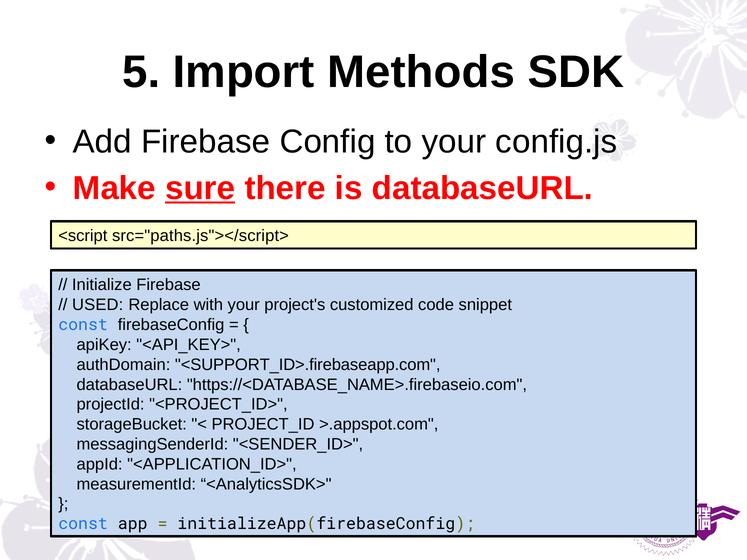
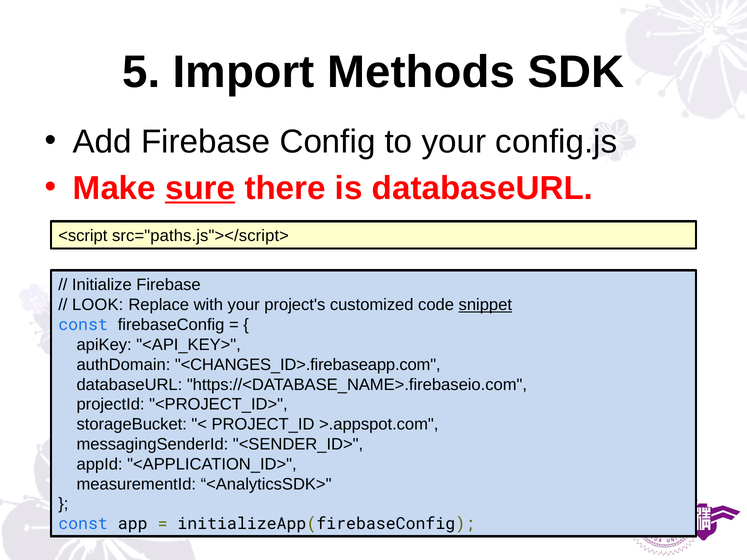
USED: USED -> LOOK (98, 305)
snippet underline: none -> present (485, 305)
<SUPPORT_ID>.firebaseapp.com: <SUPPORT_ID>.firebaseapp.com -> <CHANGES_ID>.firebaseapp.com (308, 365)
